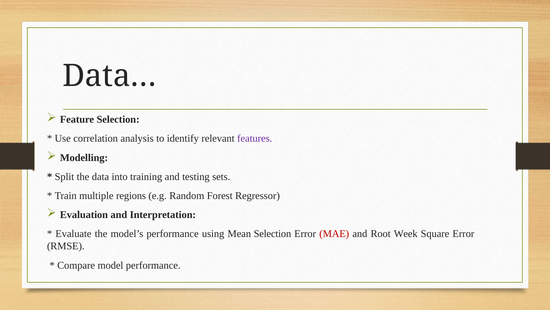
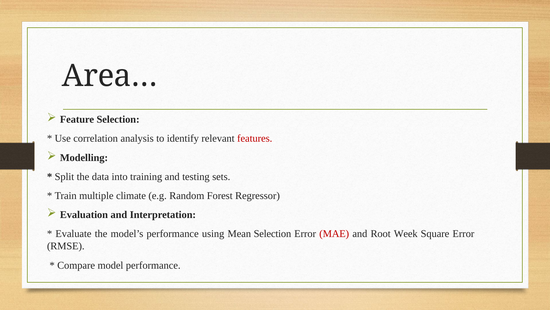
Data…: Data… -> Area… (110, 76)
features colour: purple -> red (255, 138)
regions: regions -> climate (131, 195)
